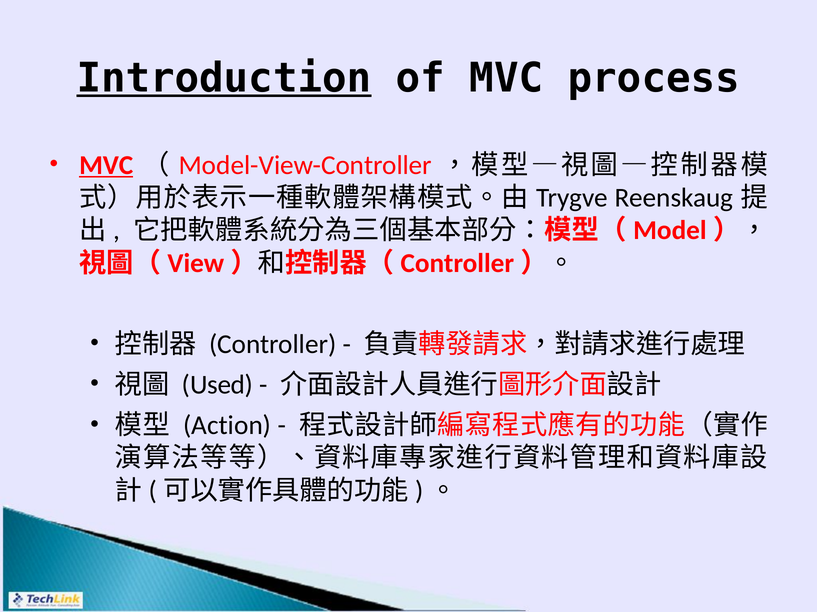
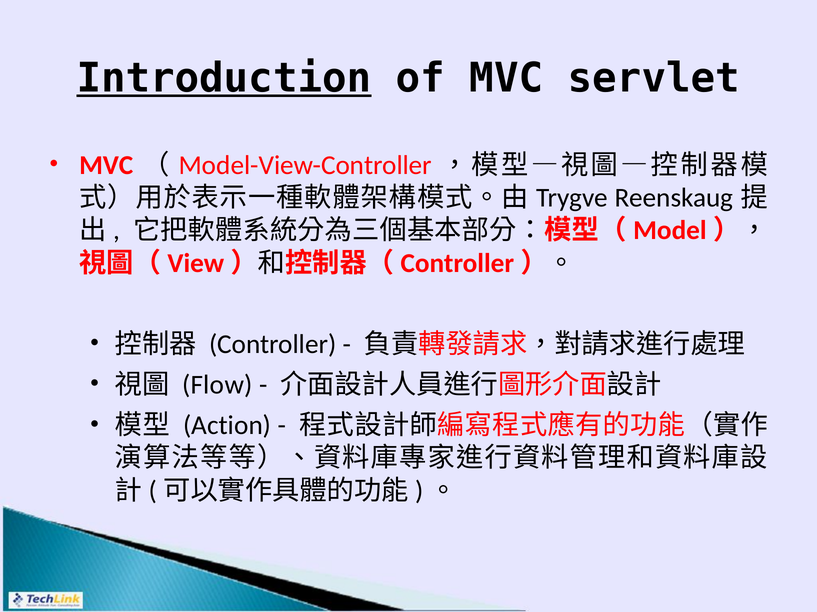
process: process -> servlet (654, 78)
MVC underline: present -> none (106, 165)
Used: Used -> Flow (217, 385)
